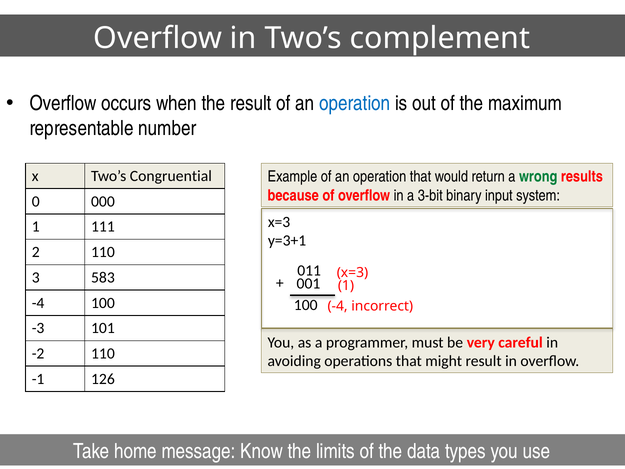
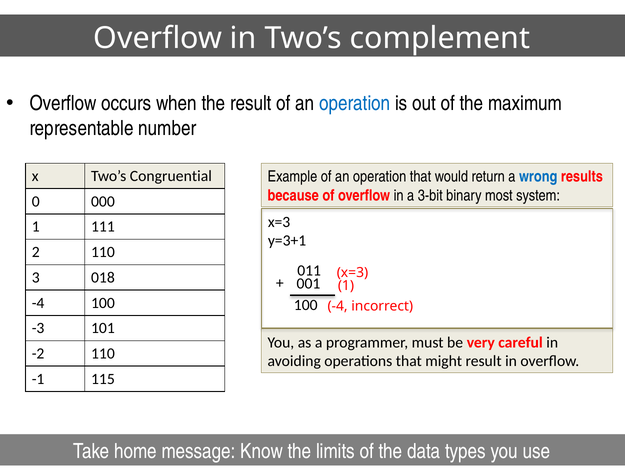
wrong colour: green -> blue (538, 177)
input: input -> most (499, 195)
583: 583 -> 018 (103, 277)
126: 126 -> 115 (103, 379)
